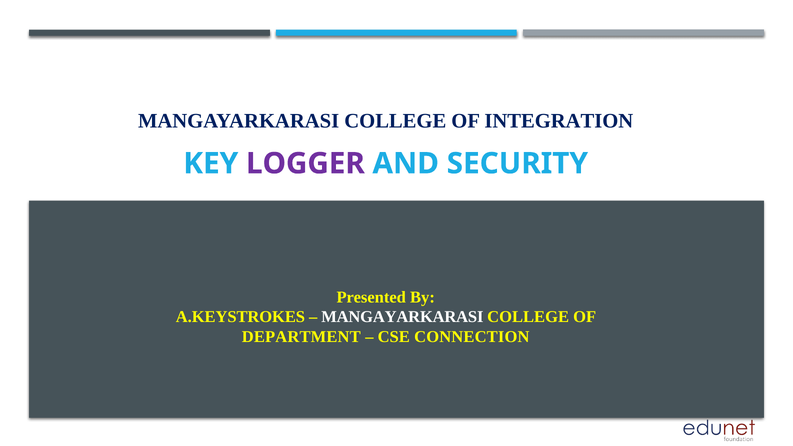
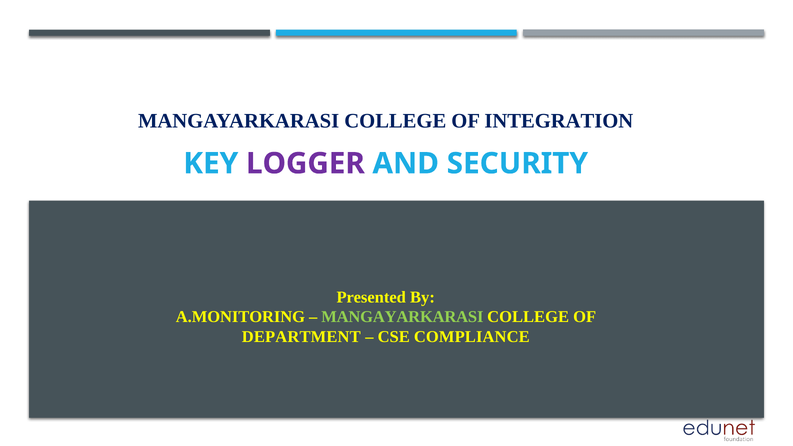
A.KEYSTROKES: A.KEYSTROKES -> A.MONITORING (240, 317)
MANGAYARKARASI colour: white -> light green (402, 317)
CONNECTION: CONNECTION -> COMPLIANCE (472, 337)
